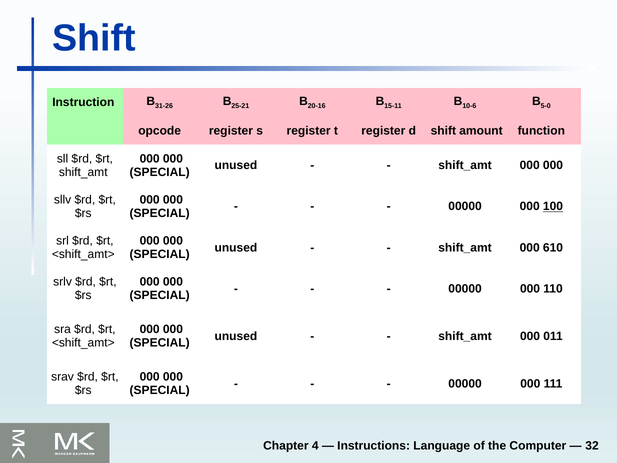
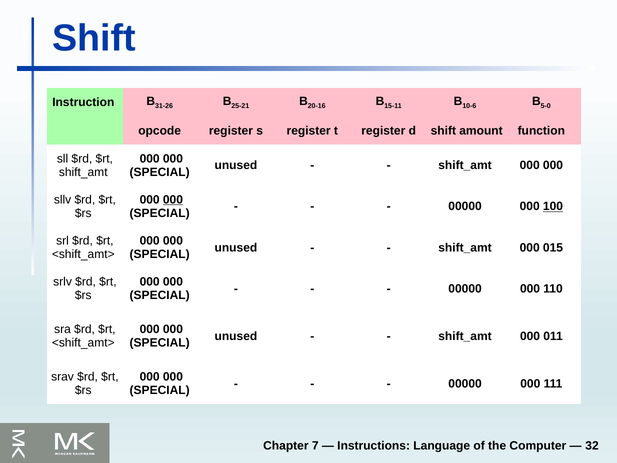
000 underline: none -> present (173, 200)
610: 610 -> 015 (553, 247)
4: 4 -> 7 (315, 445)
